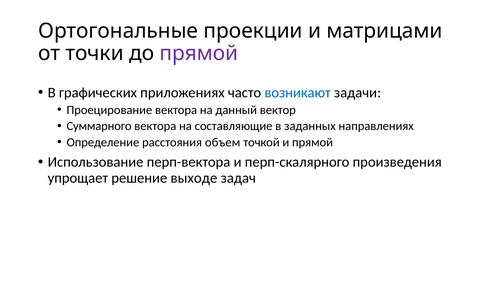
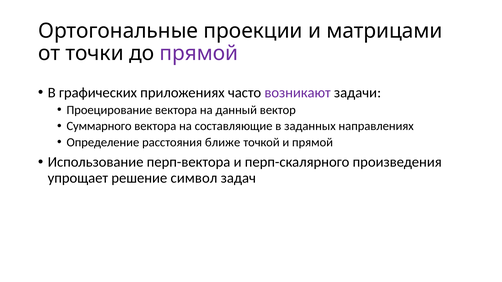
возникают colour: blue -> purple (298, 93)
объем: объем -> ближе (223, 142)
выходе: выходе -> символ (194, 178)
